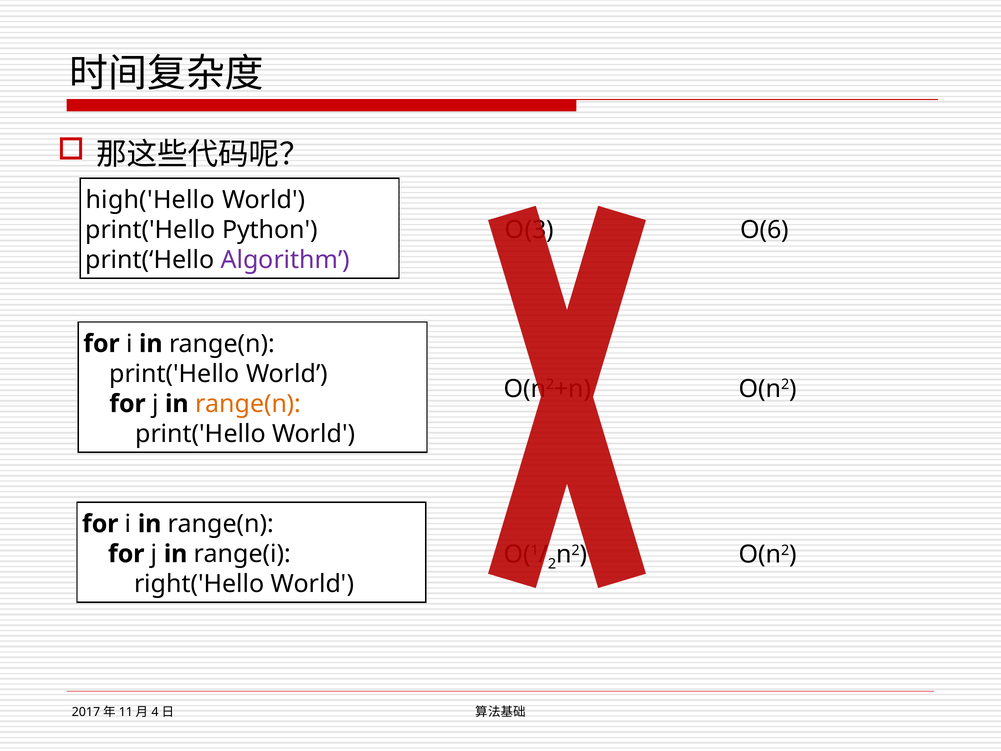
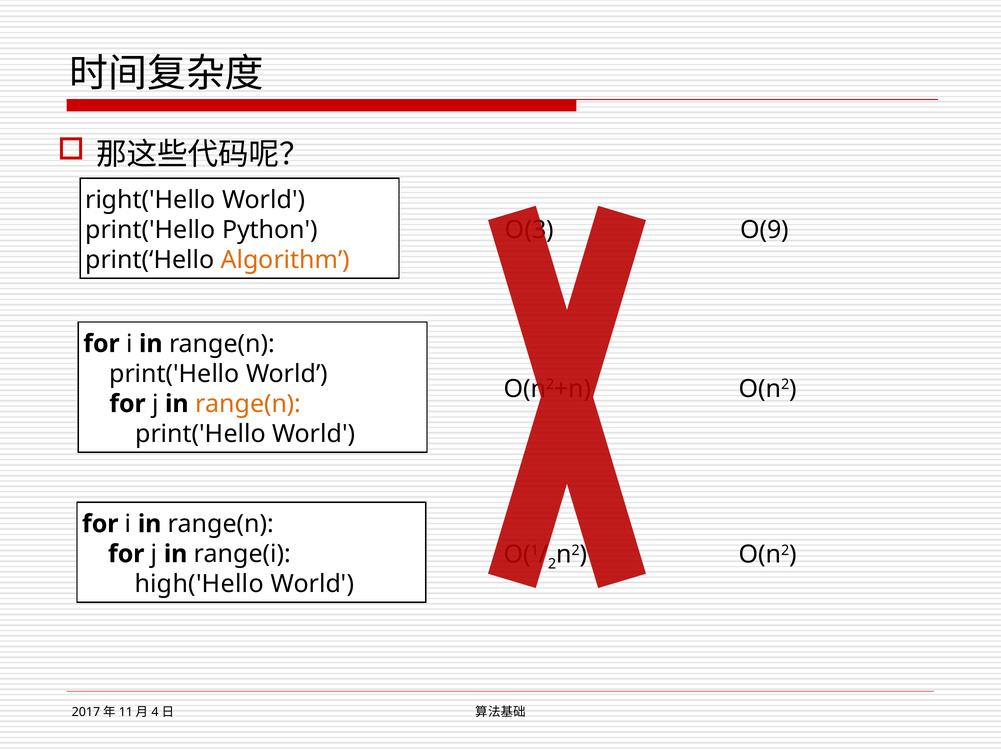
high('Hello: high('Hello -> right('Hello (150, 200)
O(6: O(6 -> O(9 (764, 230)
Algorithm colour: purple -> orange (285, 260)
right('Hello: right('Hello -> high('Hello (199, 584)
